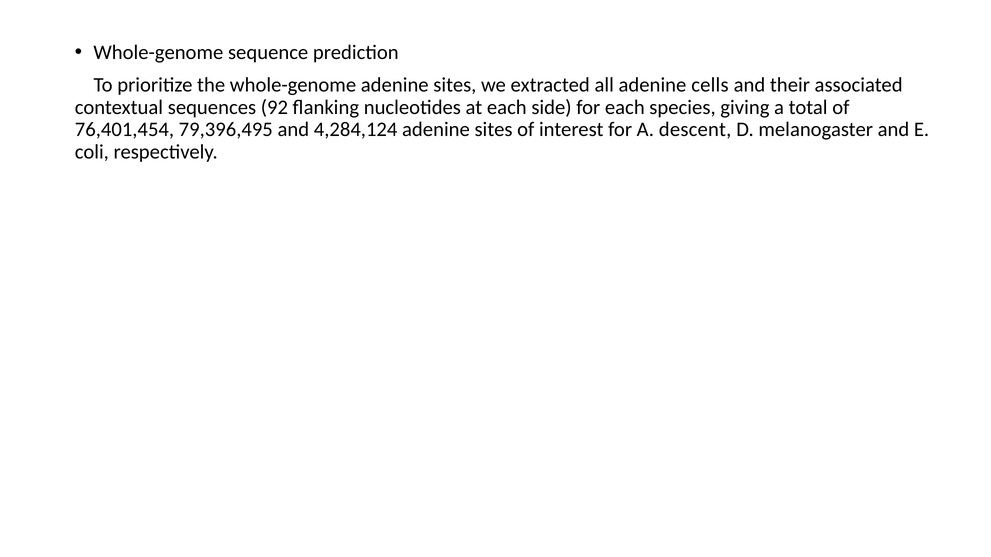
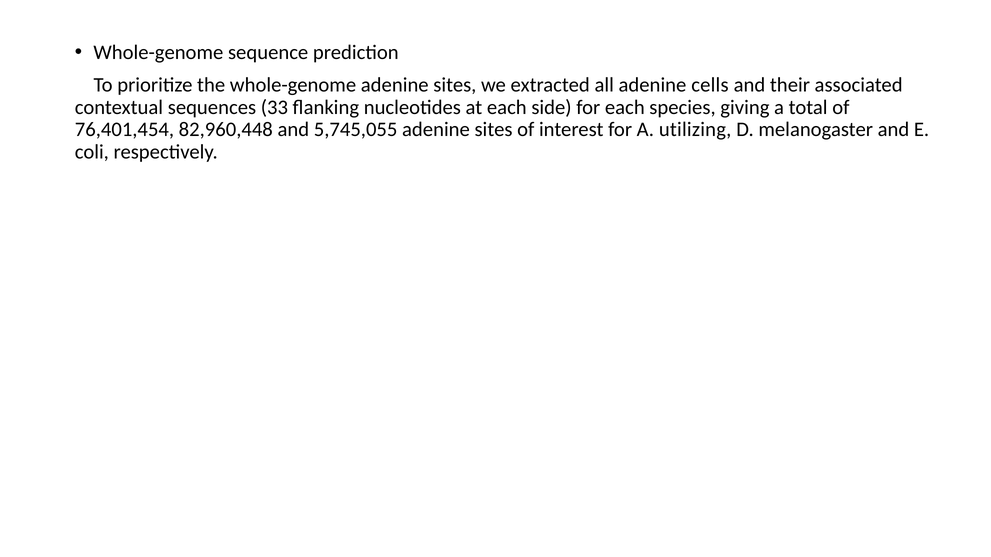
92: 92 -> 33 (274, 107)
79,396,495: 79,396,495 -> 82,960,448 (226, 130)
4,284,124: 4,284,124 -> 5,745,055 (356, 130)
descent: descent -> utilizing (695, 130)
